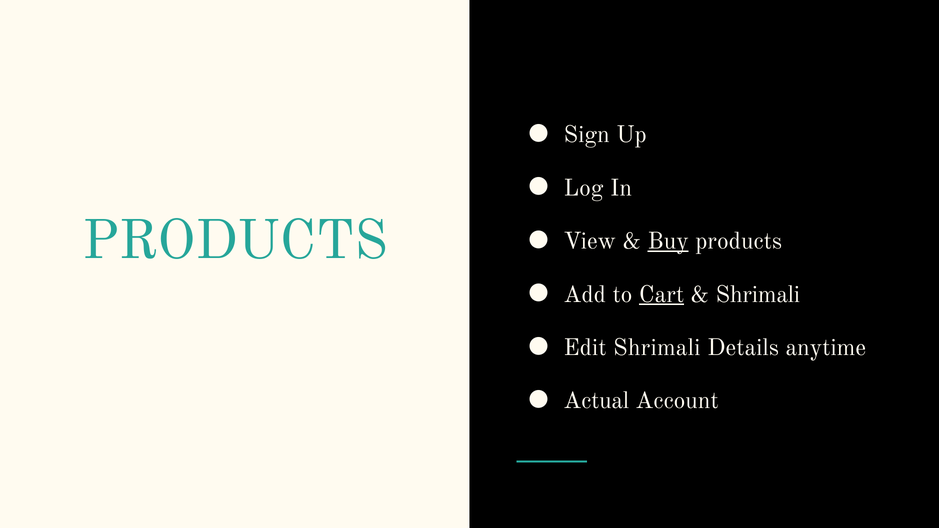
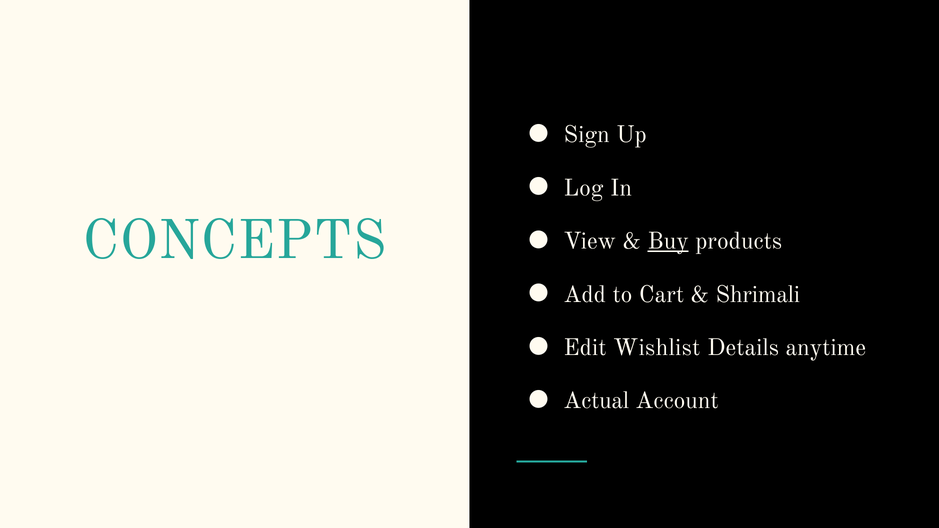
PRODUCTS: PRODUCTS -> CONCEPTS (235, 240)
Cart underline: present -> none (662, 294)
Edit Shrimali: Shrimali -> Wishlist (657, 348)
